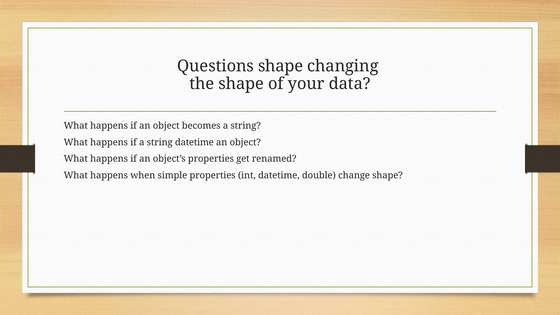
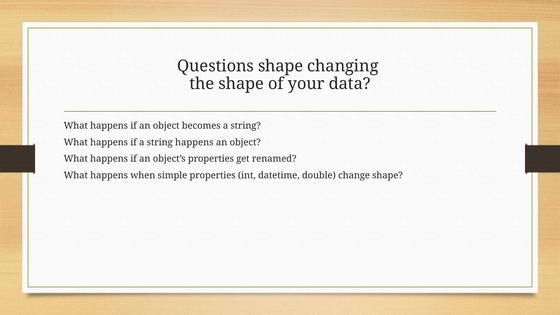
string datetime: datetime -> happens (194, 142)
